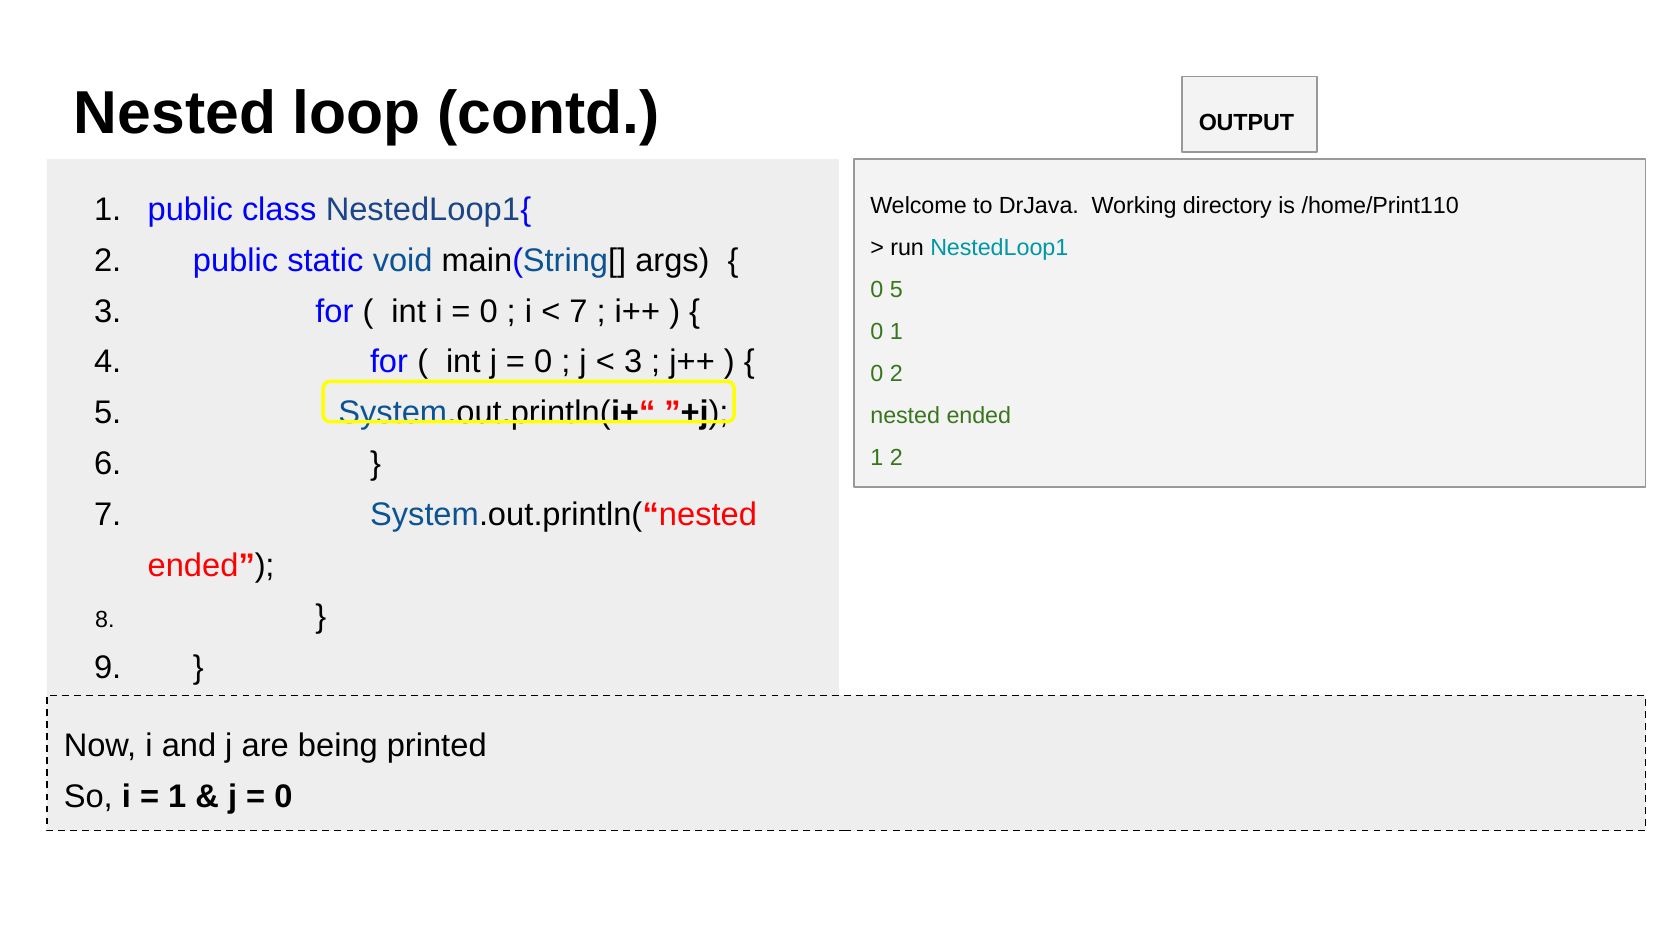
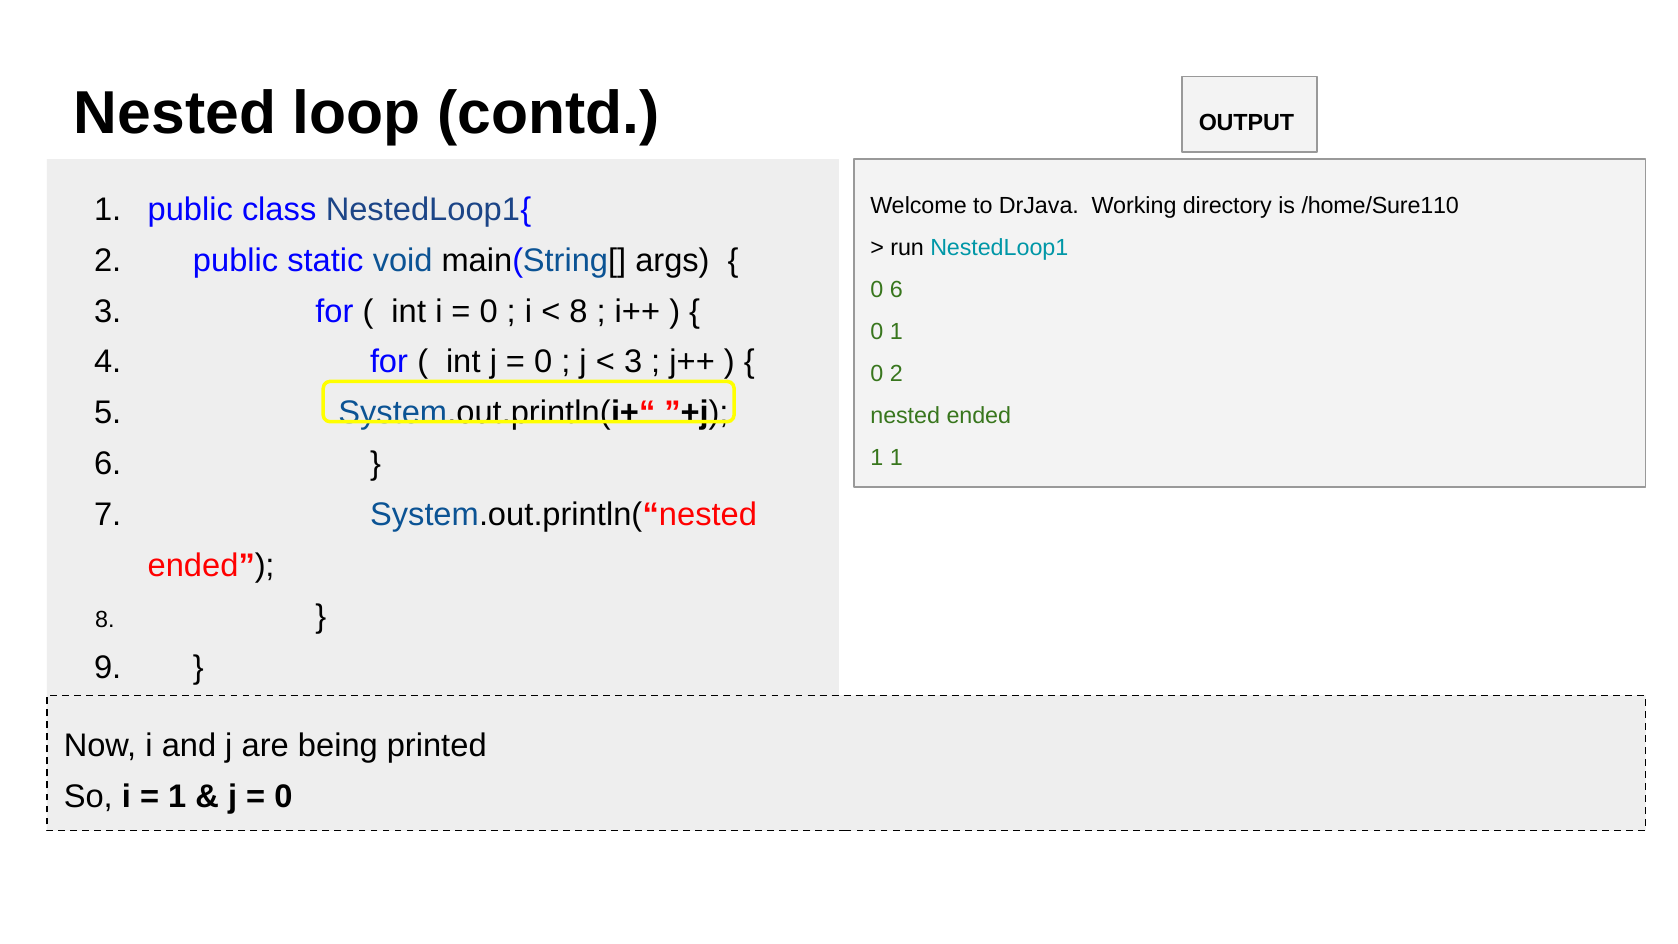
/home/Print110: /home/Print110 -> /home/Sure110 (1380, 206)
0 5: 5 -> 6 (896, 290)
7: 7 -> 8 (579, 311)
1 2: 2 -> 1 (896, 458)
